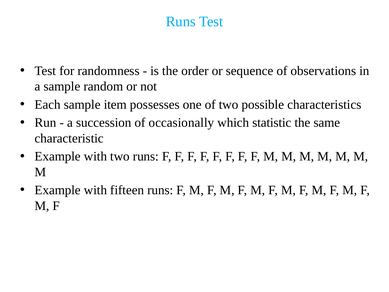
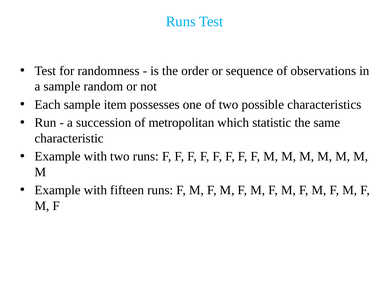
occasionally: occasionally -> metropolitan (181, 123)
